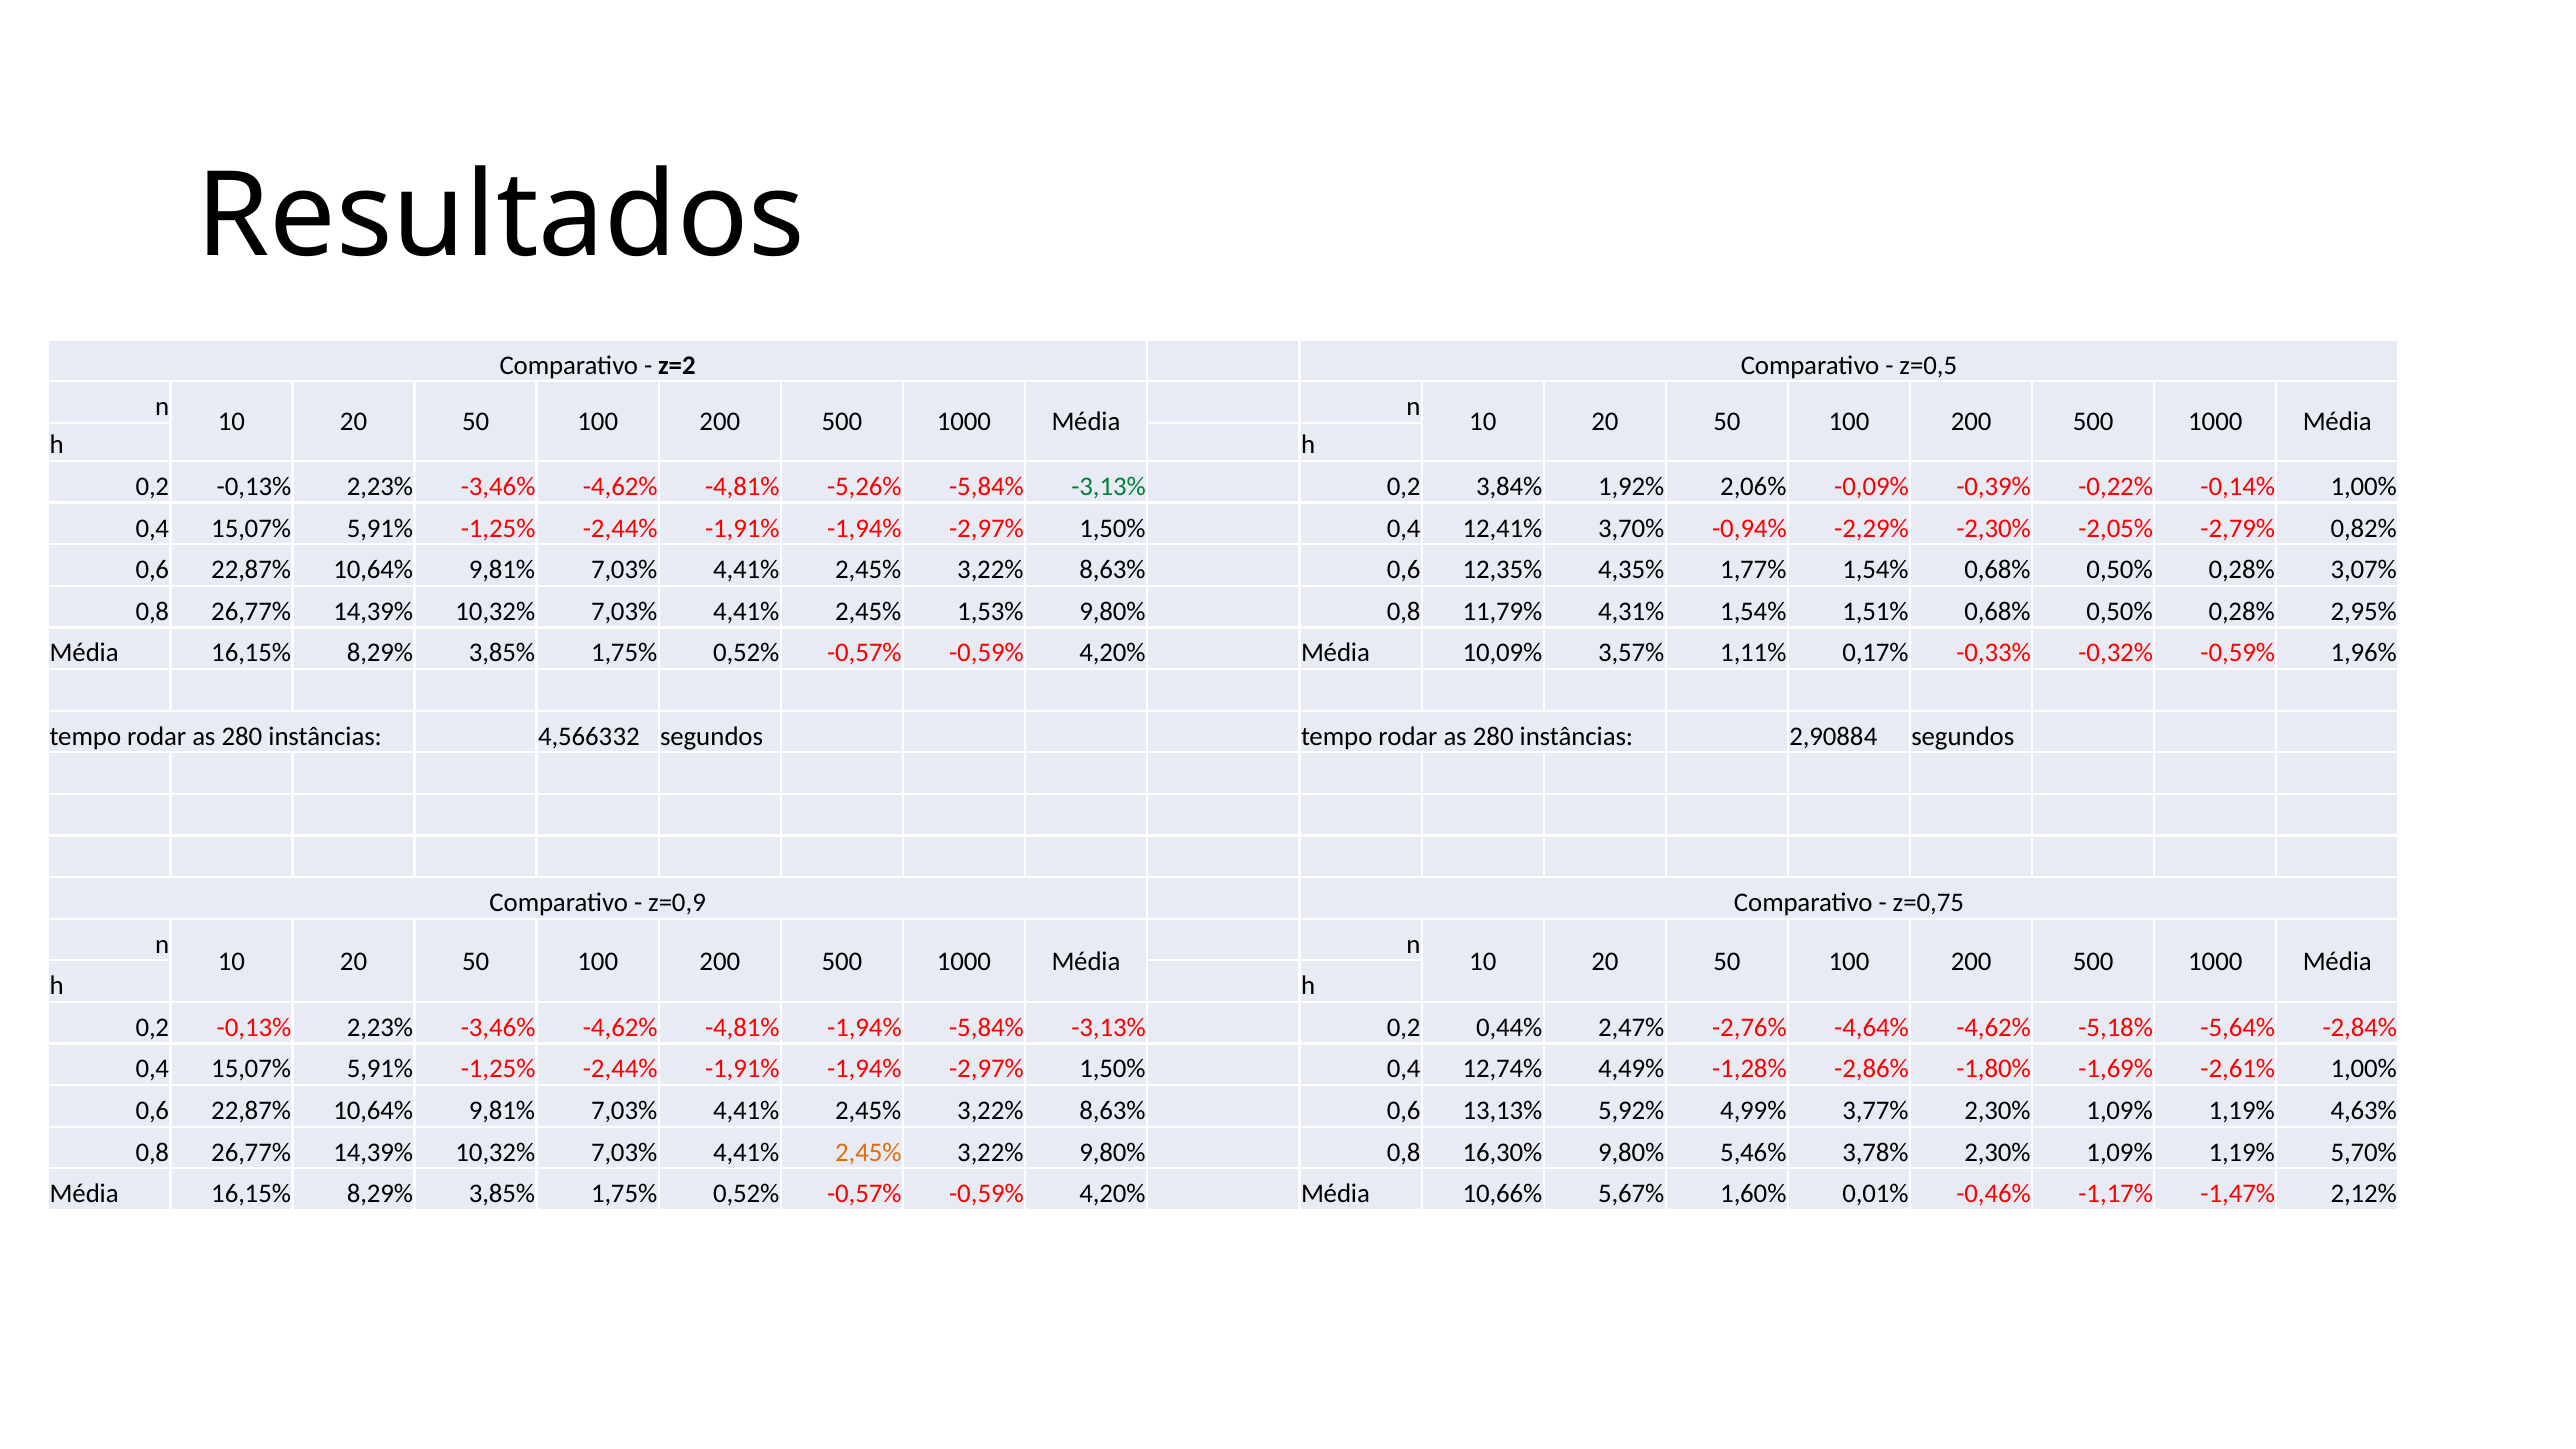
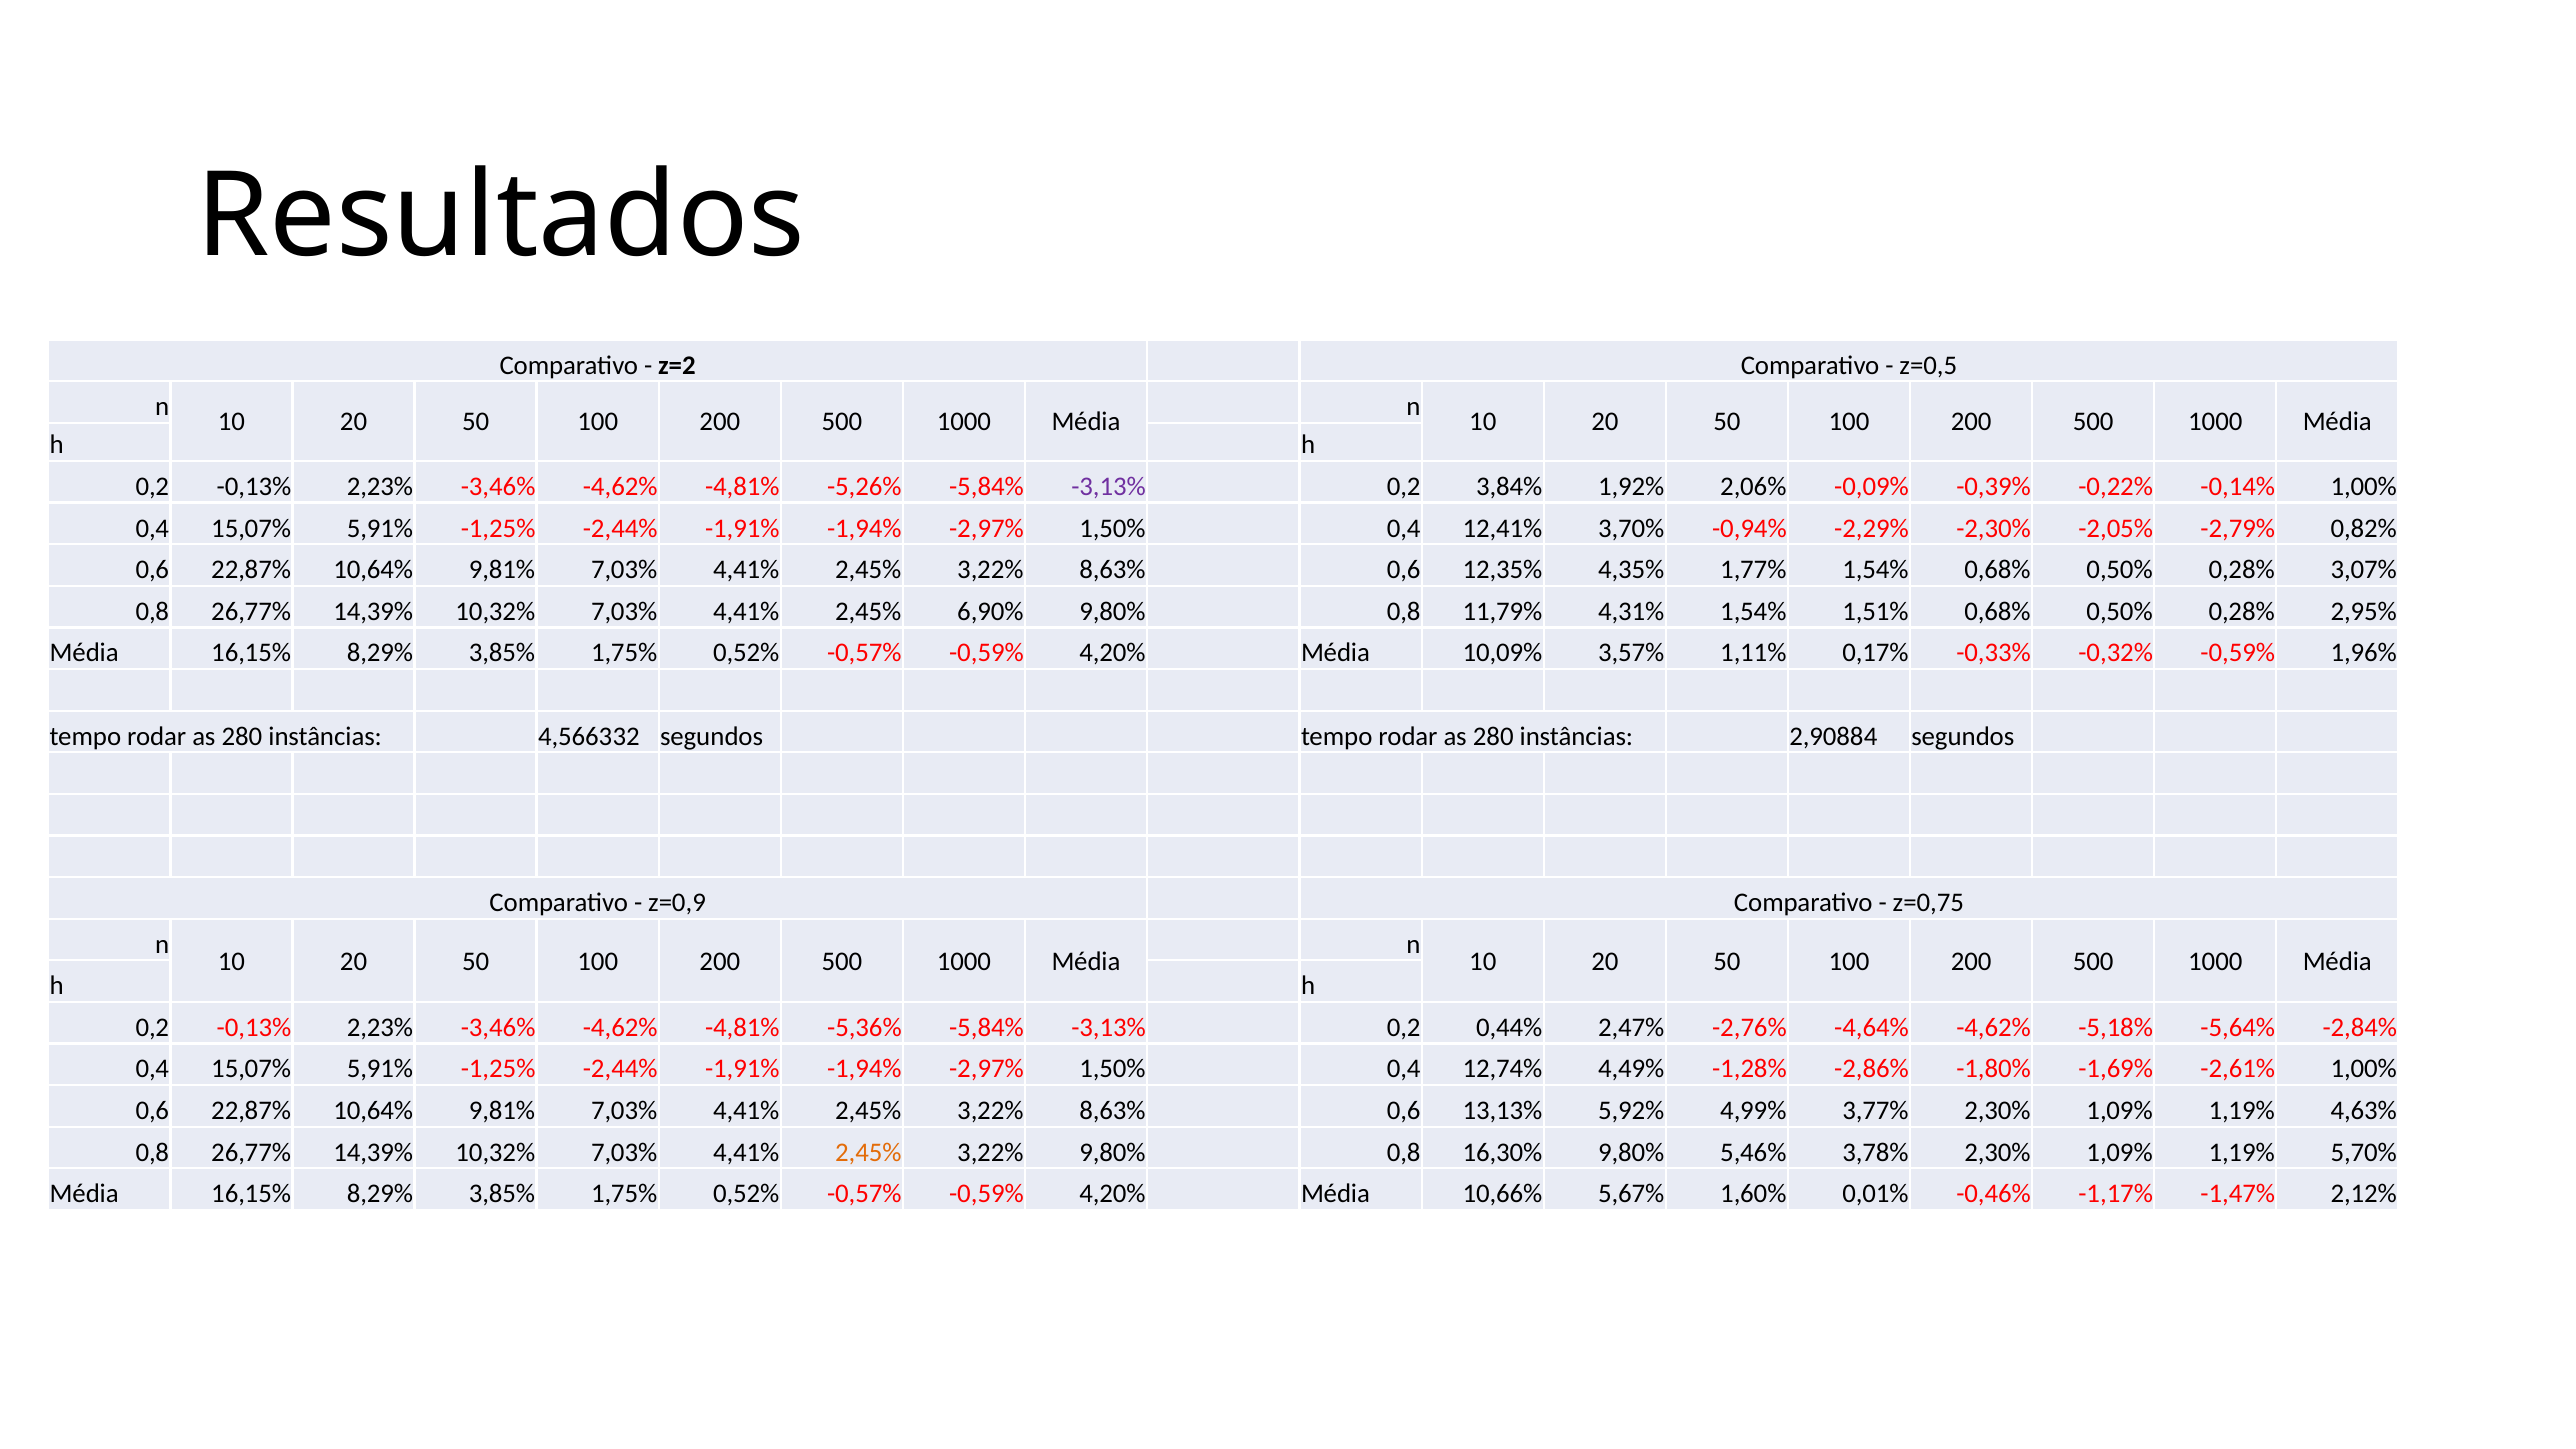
-3,13% colour: green -> purple (1109, 487)
1,53%: 1,53% -> 6,90% (990, 611)
-4,81% -1,94%: -1,94% -> -5,36% (864, 1027)
